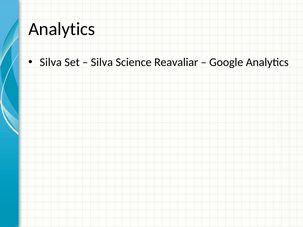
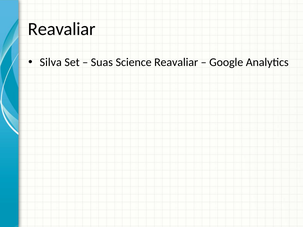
Analytics: Analytics -> Reavaliar (62, 29)
Silva: Silva -> Suas (102, 62)
